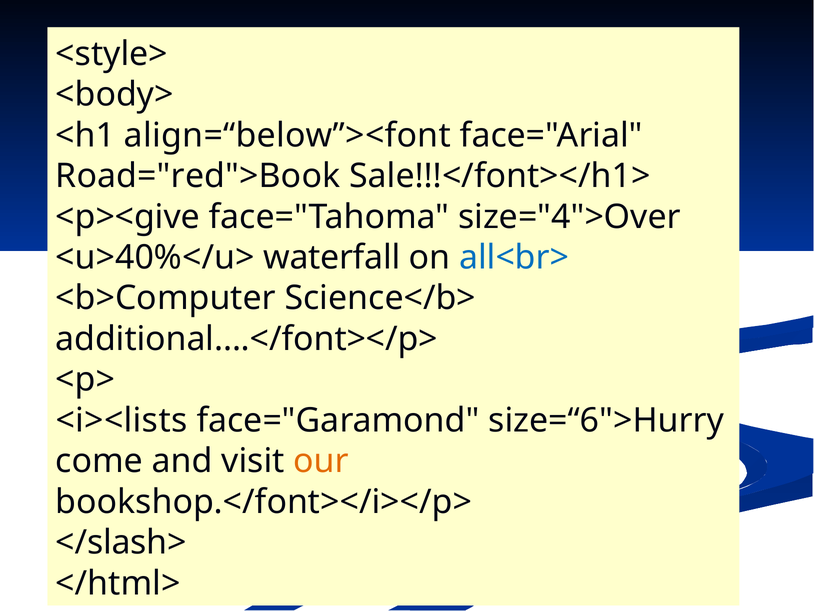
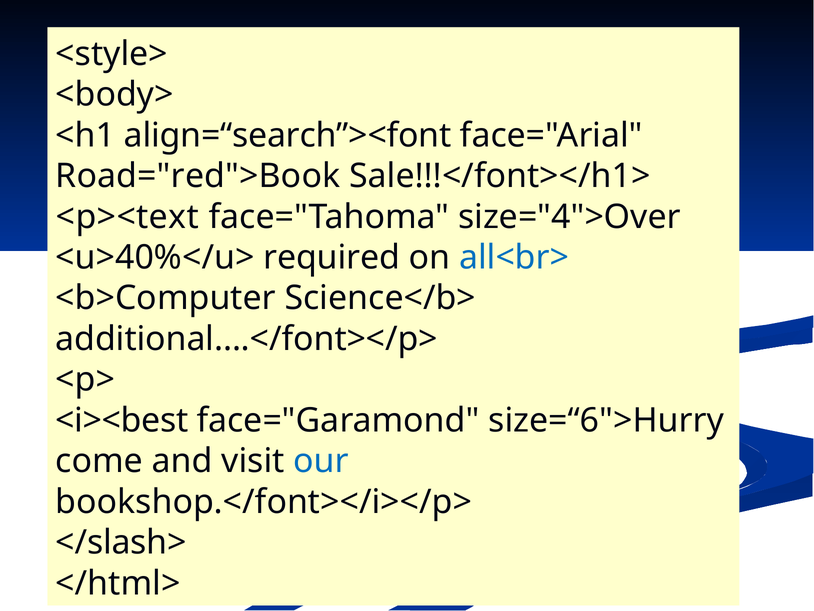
align=“below”><font: align=“below”><font -> align=“search”><font (288, 135)
<p><give: <p><give -> <p><text (127, 217)
waterfall: waterfall -> required (332, 257)
<i><lists: <i><lists -> <i><best (122, 420)
our colour: orange -> blue (321, 461)
